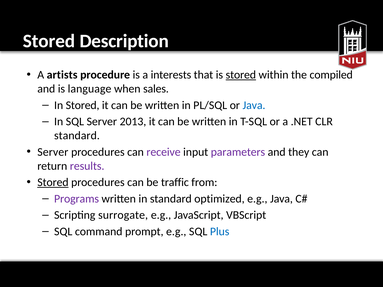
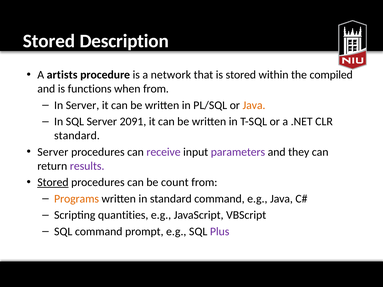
interests: interests -> network (171, 75)
stored underline: present -> none (241, 75)
language: language -> functions (90, 89)
when sales: sales -> from (156, 89)
In Stored: Stored -> Server (83, 105)
Java colour: blue -> orange (254, 105)
2013: 2013 -> 2091 (133, 122)
traffic: traffic -> count (175, 182)
Programs colour: purple -> orange (77, 199)
standard optimized: optimized -> command (219, 199)
surrogate: surrogate -> quantities (123, 215)
Plus colour: blue -> purple (220, 232)
